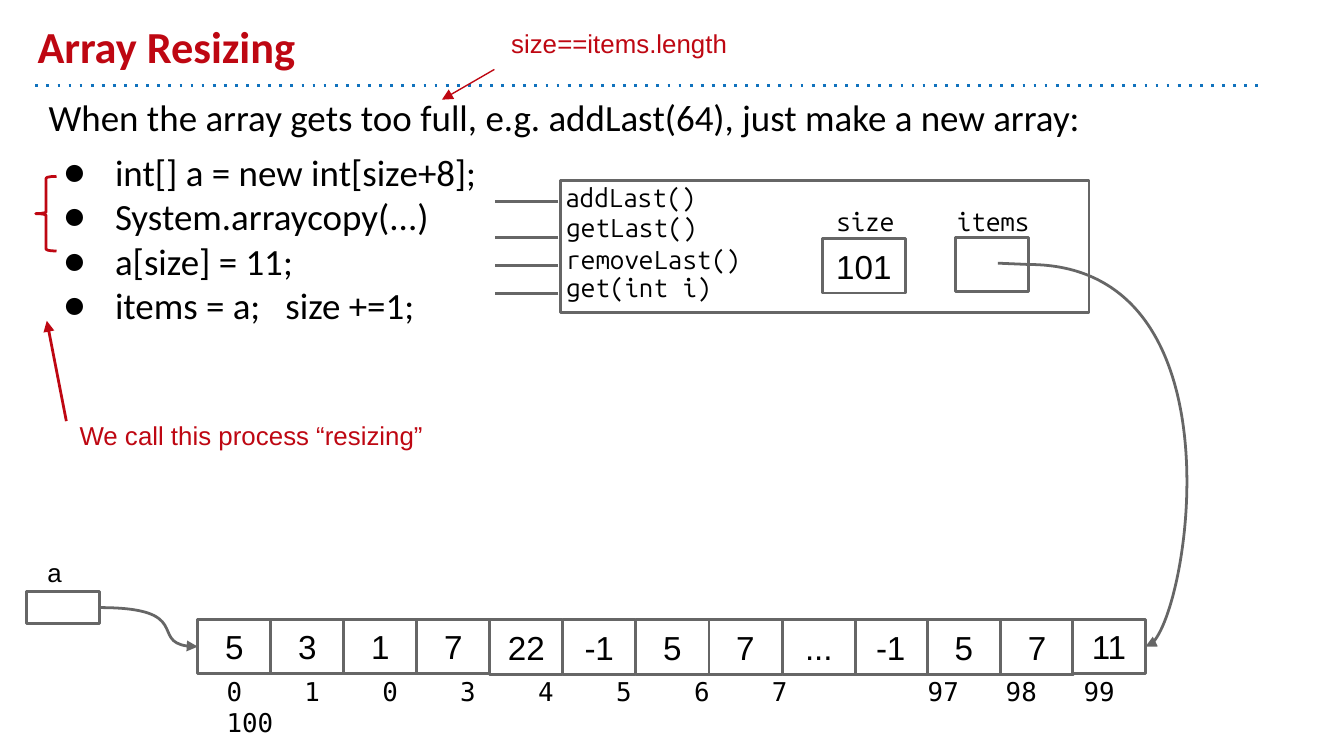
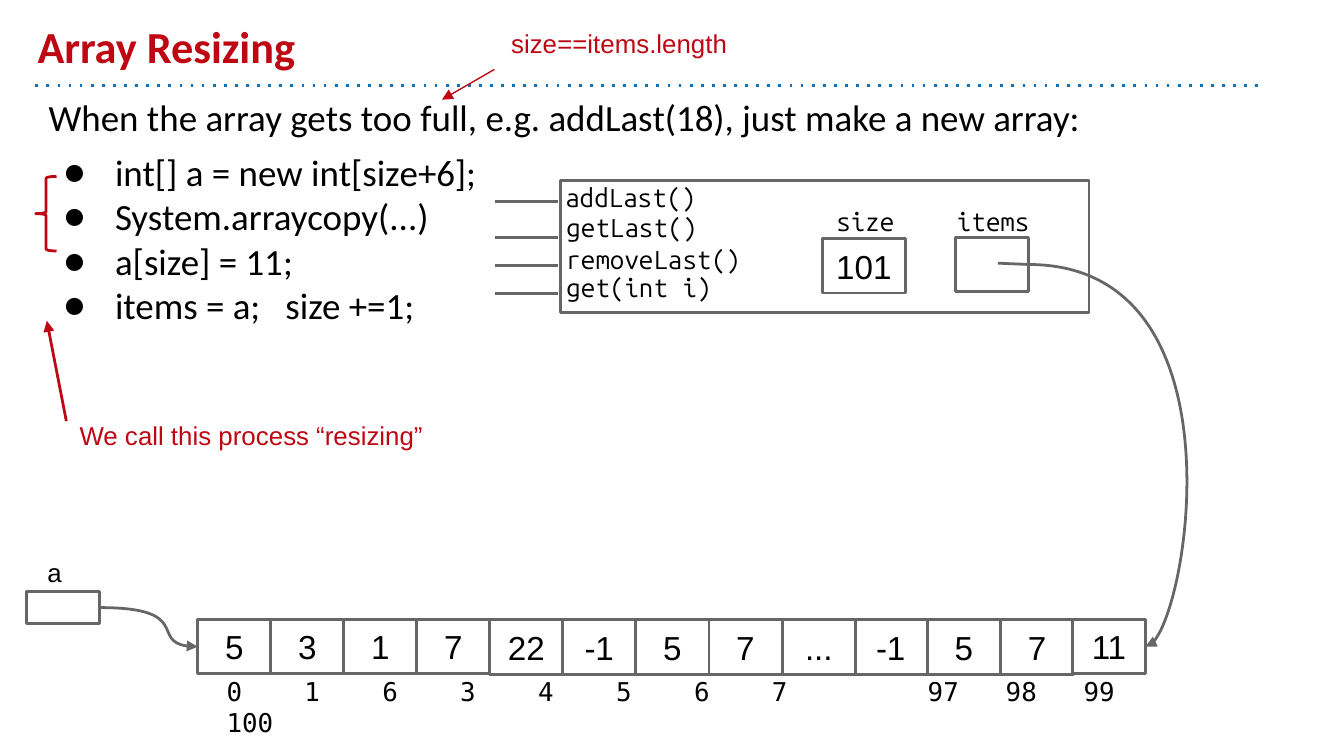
addLast(64: addLast(64 -> addLast(18 (641, 119)
int[size+8: int[size+8 -> int[size+6 (394, 174)
1 0: 0 -> 6 (390, 692)
